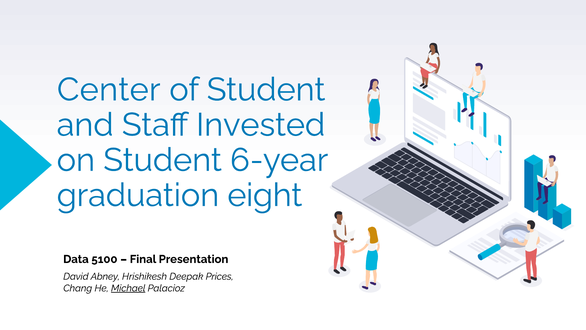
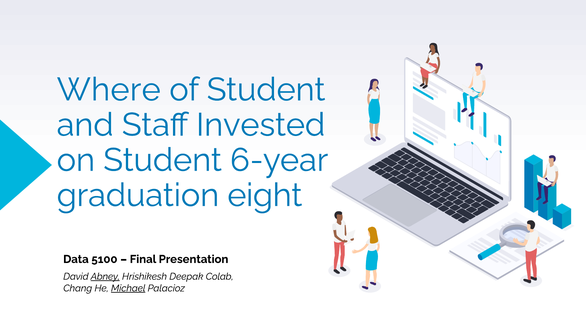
Center: Center -> Where (109, 90)
Abney underline: none -> present (105, 276)
Prices: Prices -> Colab (220, 276)
